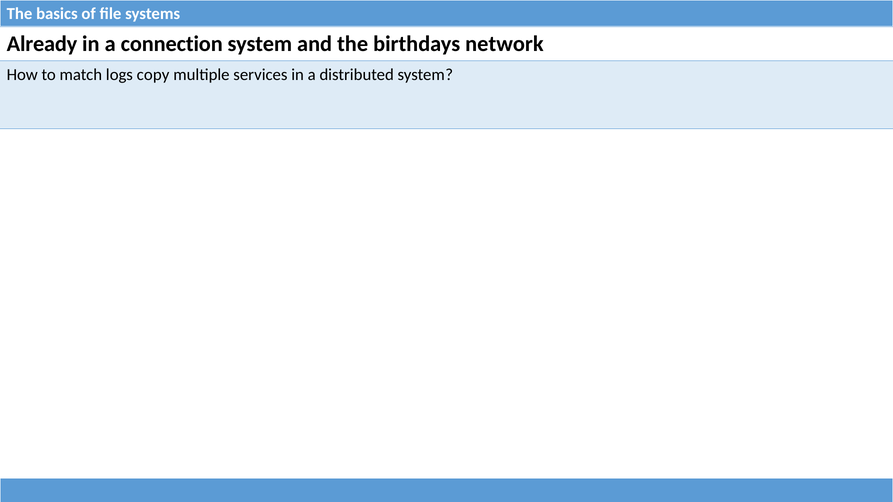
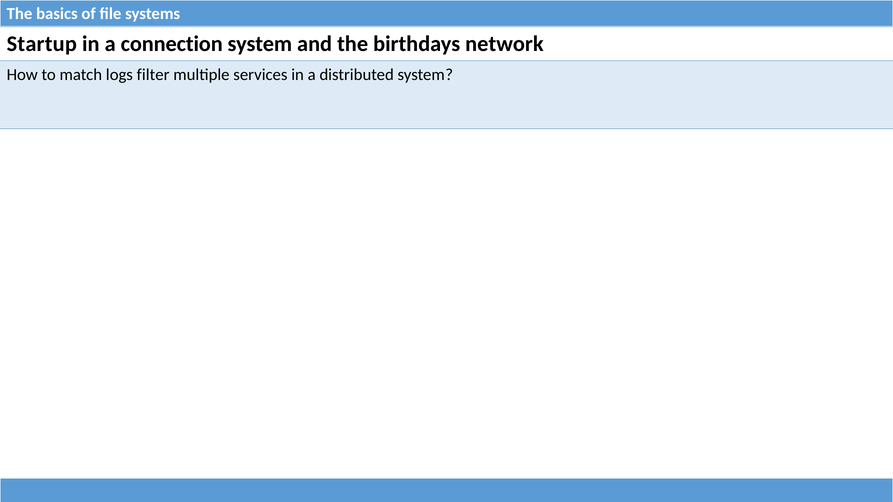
Already: Already -> Startup (42, 44)
copy: copy -> filter (153, 75)
